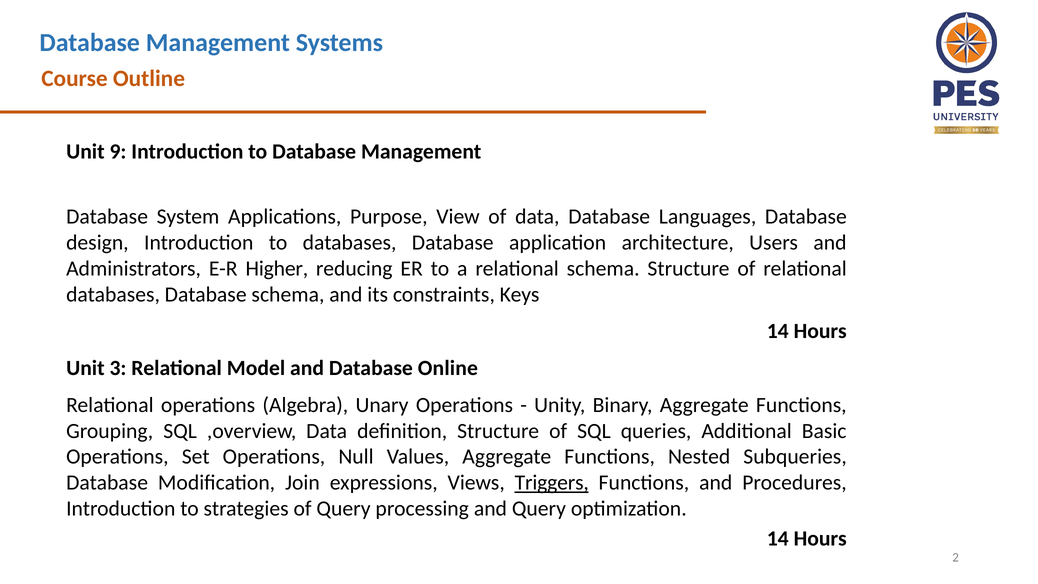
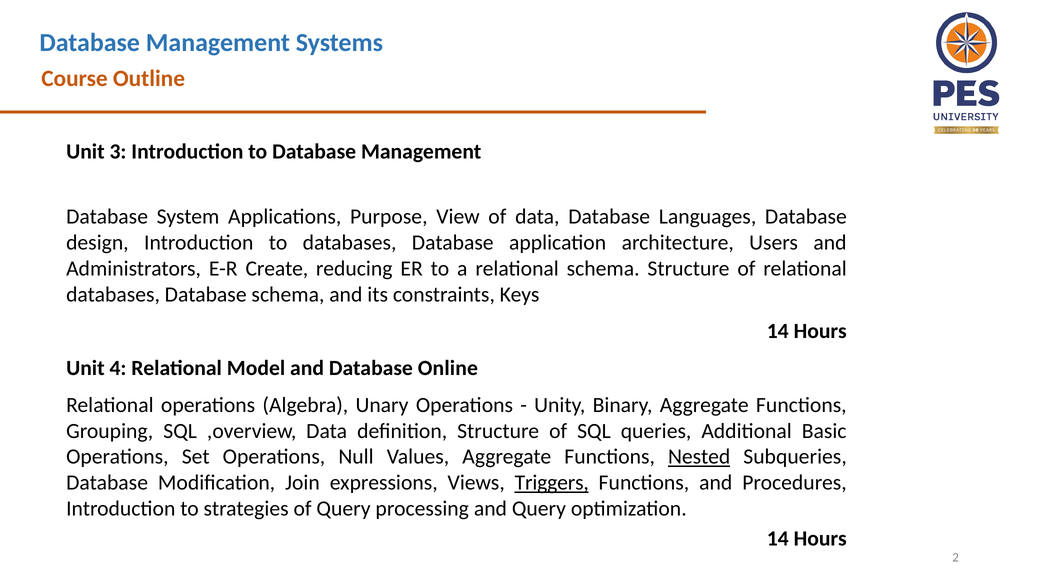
9: 9 -> 3 (118, 152)
Higher: Higher -> Create (277, 269)
3: 3 -> 4 (118, 368)
Nested underline: none -> present (699, 457)
